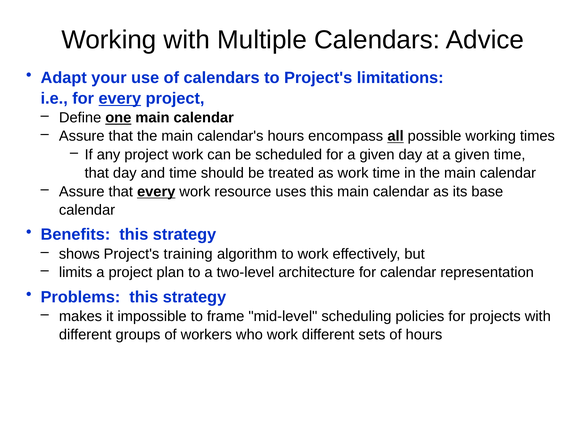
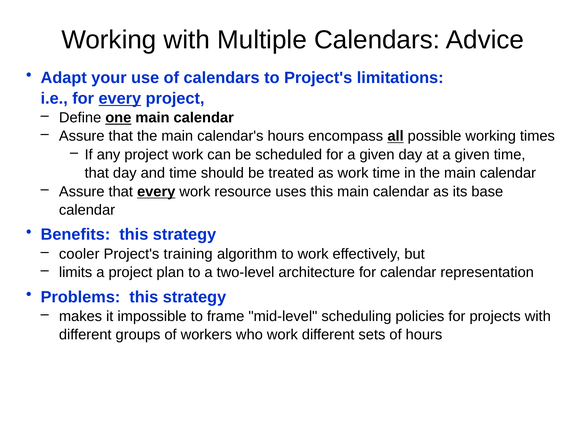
shows: shows -> cooler (79, 254)
